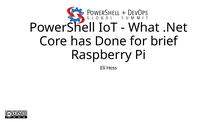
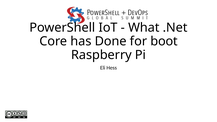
brief: brief -> boot (164, 41)
